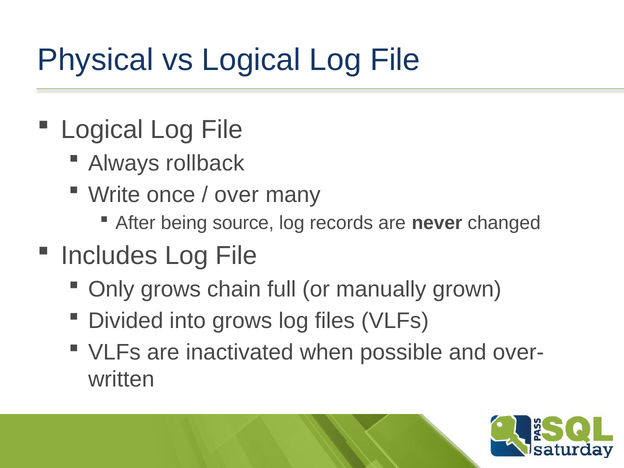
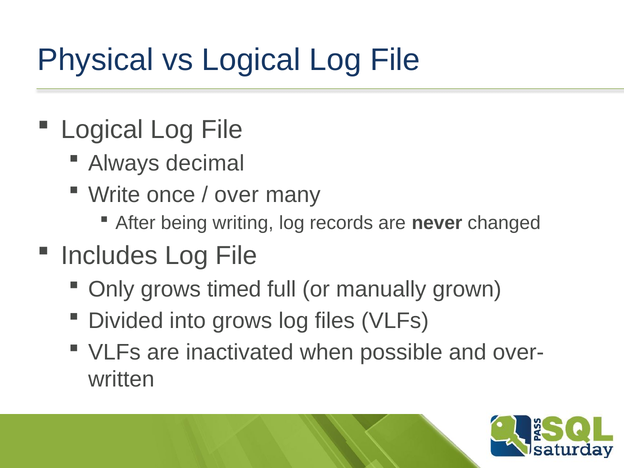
rollback: rollback -> decimal (205, 163)
source: source -> writing (243, 223)
chain: chain -> timed (234, 289)
